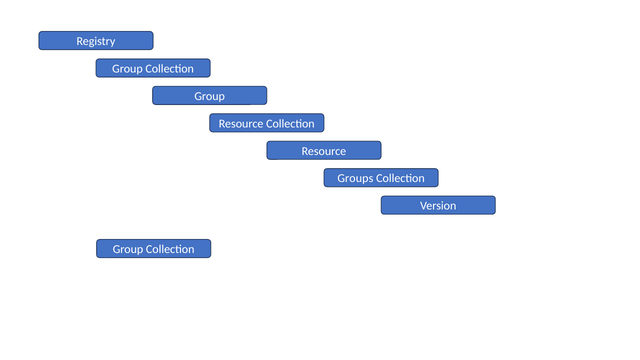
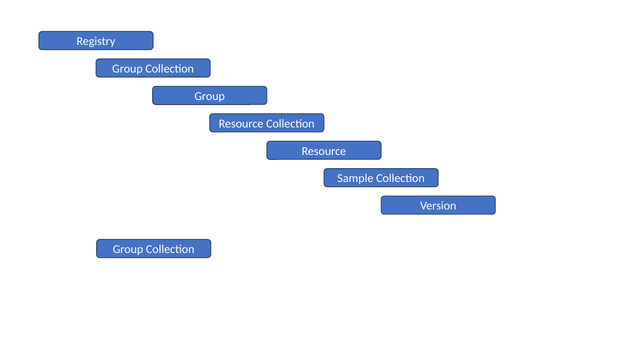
Groups: Groups -> Sample (355, 179)
